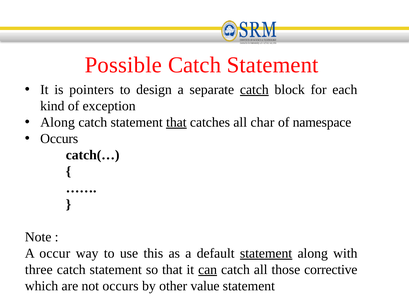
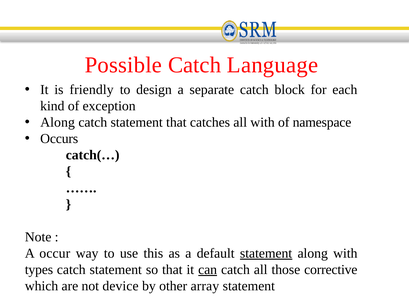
Statement: Statement -> Language (273, 65)
pointers: pointers -> friendly (92, 90)
catch underline: present -> none (254, 90)
that underline: present -> none (176, 122)
all char: char -> with (263, 122)
three: three -> types (39, 269)
not occurs: occurs -> device (121, 286)
value: value -> array (205, 286)
